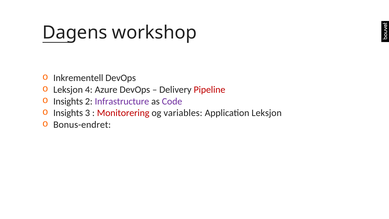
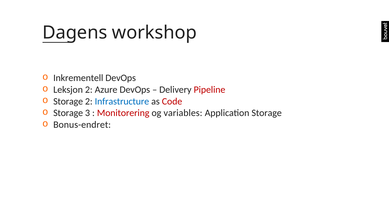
Leksjon 4: 4 -> 2 (89, 90)
Insights: Insights -> Storage (68, 101)
Infrastructure colour: purple -> blue (122, 101)
Code colour: purple -> red (172, 101)
Insights: Insights -> Storage (68, 113)
Application Leksjon: Leksjon -> Storage (267, 113)
